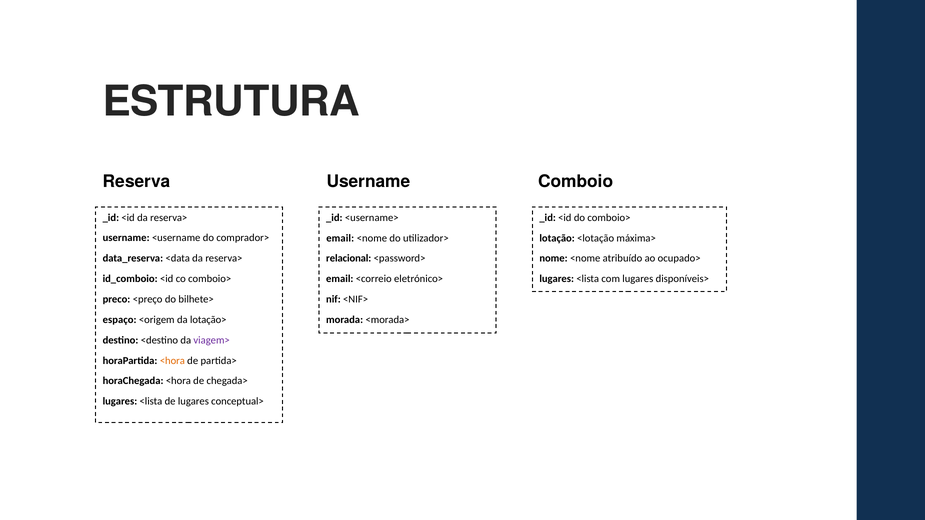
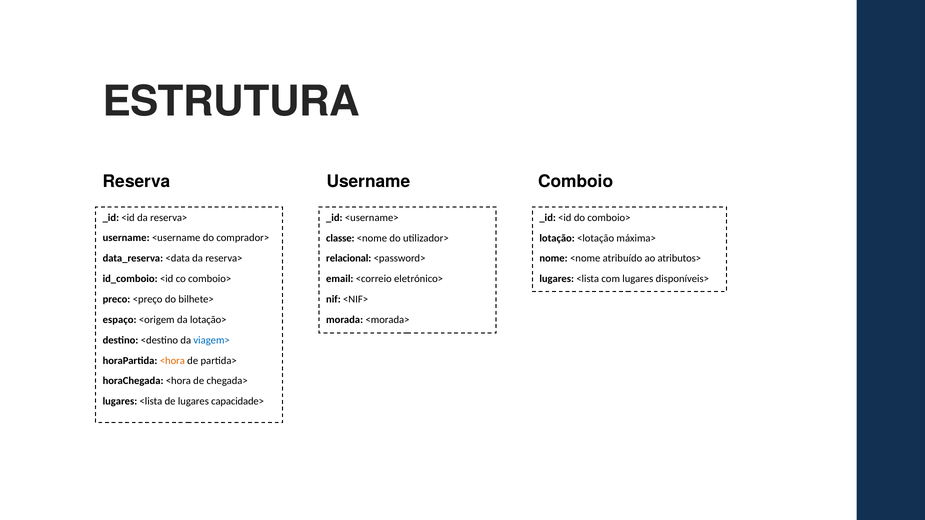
email: email -> classe (340, 238)
ocupado>: ocupado> -> atributos> (679, 259)
viagem> colour: purple -> blue (212, 340)
conceptual>: conceptual> -> capacidade> (238, 402)
